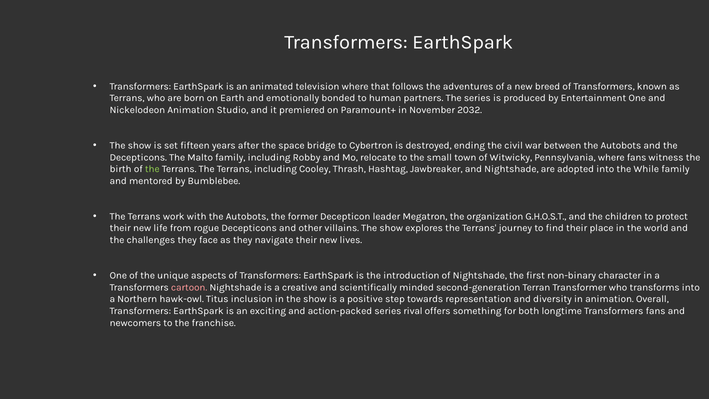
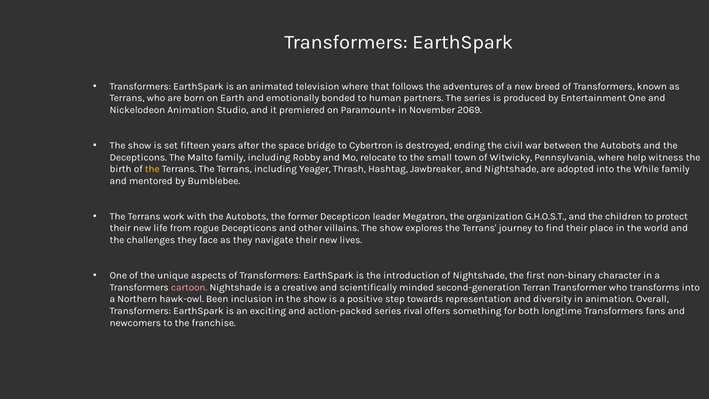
2032: 2032 -> 2069 (470, 110)
where fans: fans -> help (637, 157)
the colour: light green -> yellow (152, 169)
Cooley: Cooley -> Yeager (315, 169)
Titus: Titus -> Been (217, 299)
